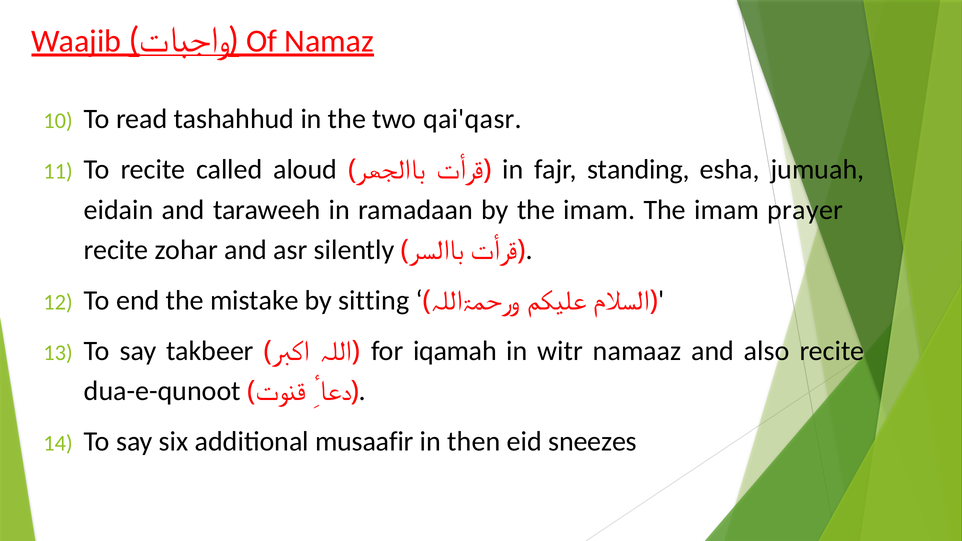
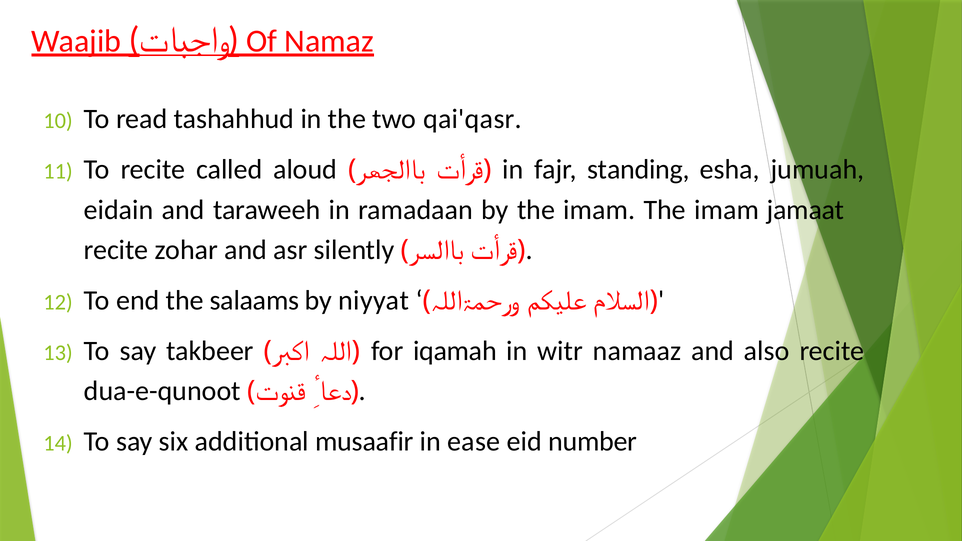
prayer: prayer -> jamaat (806, 210)
mistake: mistake -> salaams (254, 301)
sitting: sitting -> niyyat (374, 301)
then: then -> ease (474, 442)
sneezes: sneezes -> number (593, 442)
